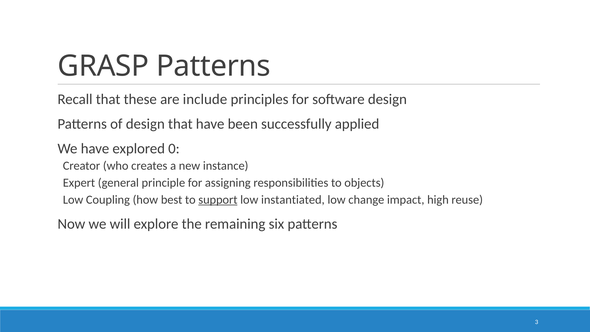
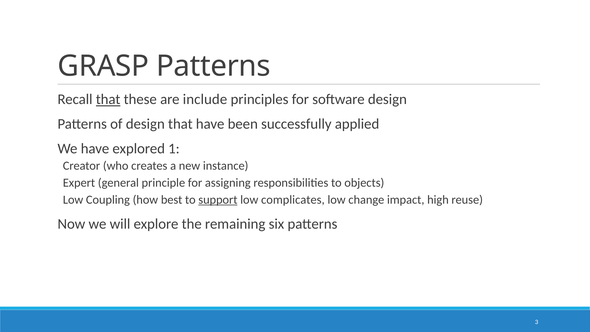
that underline: none -> present (108, 99)
0: 0 -> 1 (174, 148)
instantiated: instantiated -> complicates (293, 200)
